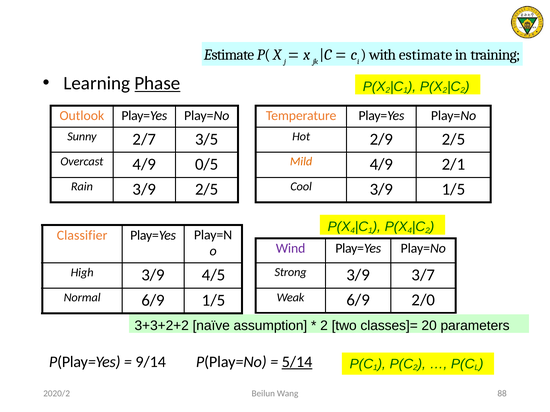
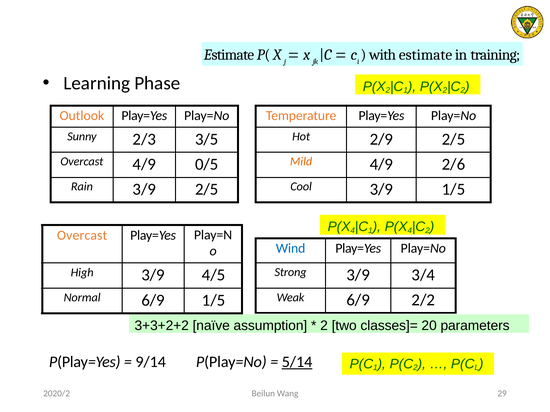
Phase underline: present -> none (157, 83)
2/7: 2/7 -> 2/3 (144, 139)
2/1: 2/1 -> 2/6 (454, 165)
Classifier: Classifier -> Overcast (82, 236)
Wind colour: purple -> blue (291, 249)
3/7: 3/7 -> 3/4 (423, 275)
2/0: 2/0 -> 2/2 (423, 300)
88: 88 -> 29 (502, 394)
